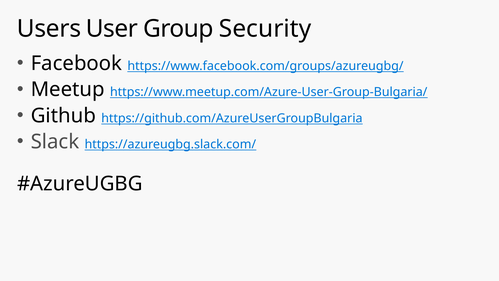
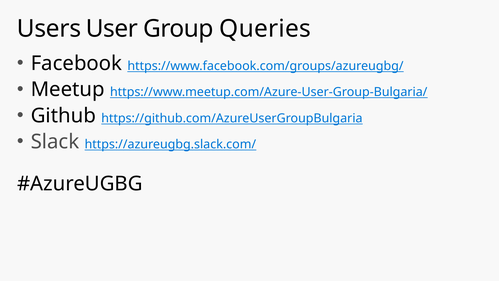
Security: Security -> Queries (265, 29)
